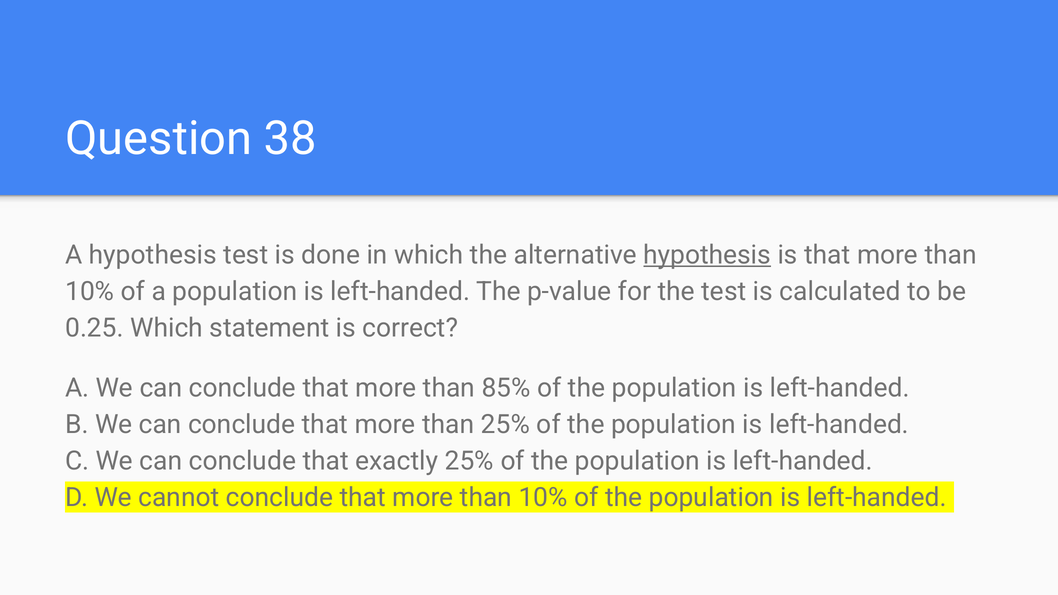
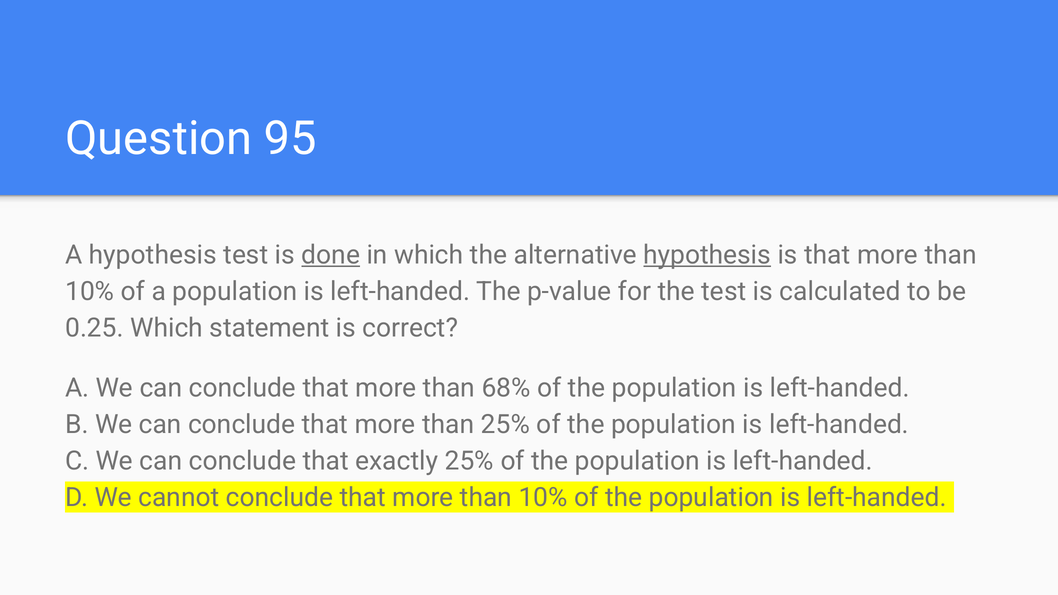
38: 38 -> 95 (290, 139)
done underline: none -> present (331, 255)
85%: 85% -> 68% (506, 388)
